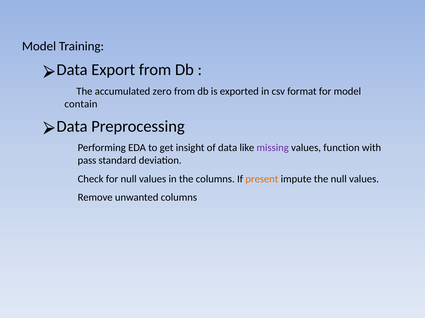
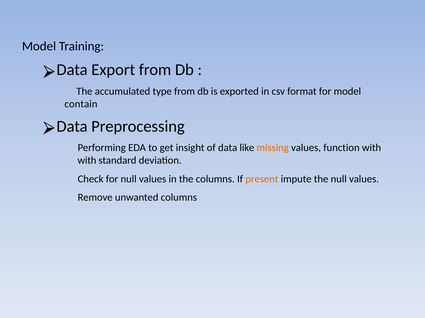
zero: zero -> type (162, 91)
missing colour: purple -> orange (273, 148)
pass: pass -> with (87, 161)
